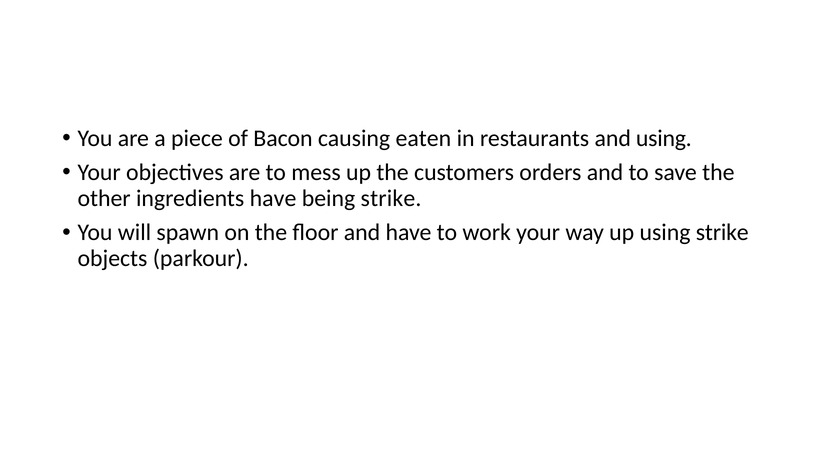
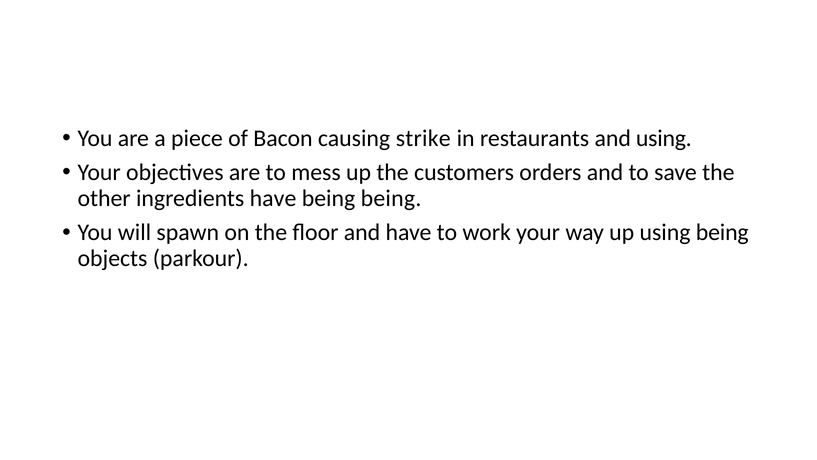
eaten: eaten -> strike (423, 138)
being strike: strike -> being (391, 198)
using strike: strike -> being (722, 232)
